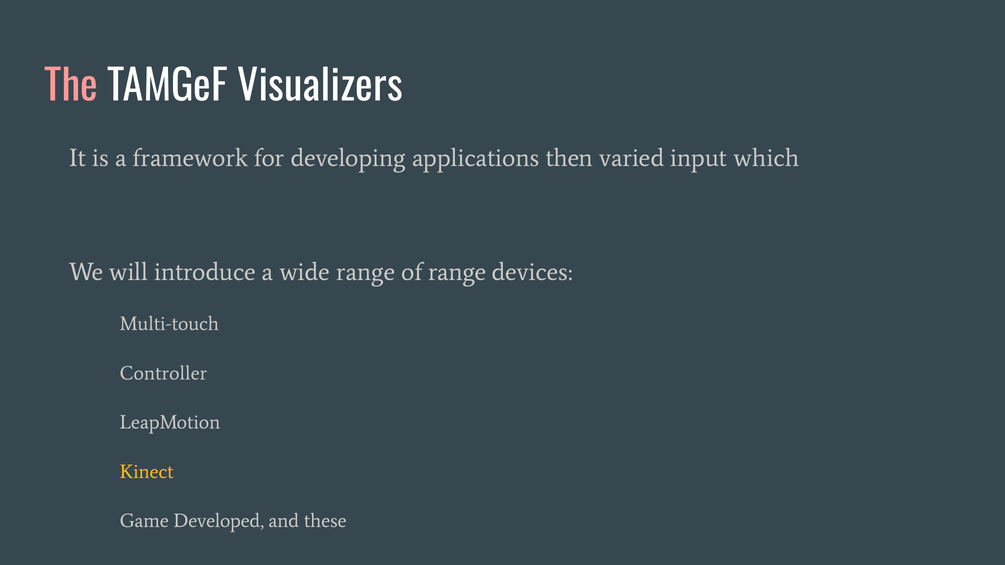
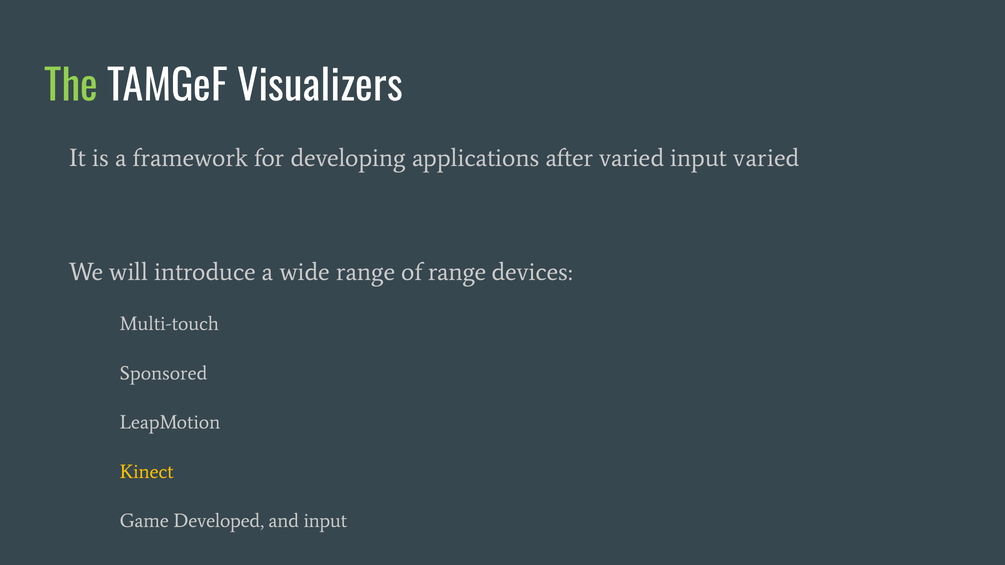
The colour: pink -> light green (71, 87)
then: then -> after (569, 158)
input which: which -> varied (766, 158)
Controller: Controller -> Sponsored (163, 373)
and these: these -> input (325, 521)
